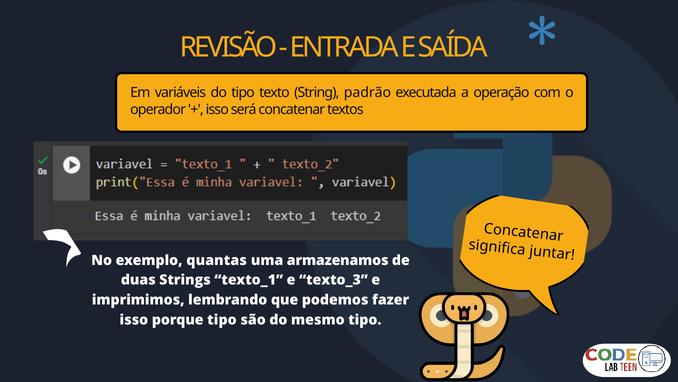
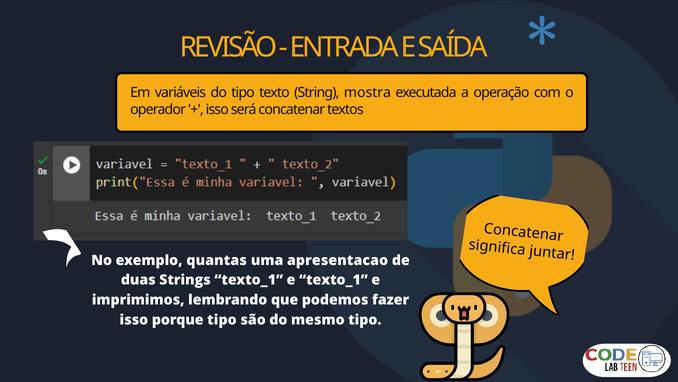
padrão: padrão -> mostra (367, 92)
armazenamos: armazenamos -> apresentacao (338, 260)
e texto_3: texto_3 -> texto_1 (334, 280)
